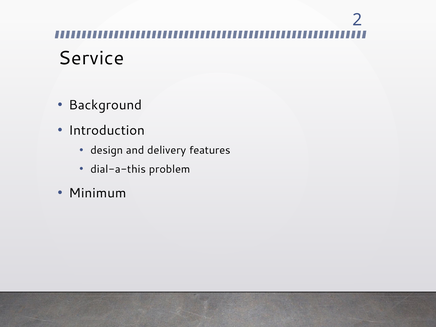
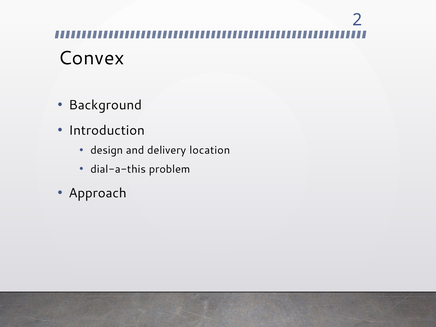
Service: Service -> Convex (91, 58)
features: features -> location (210, 150)
Minimum: Minimum -> Approach (98, 193)
